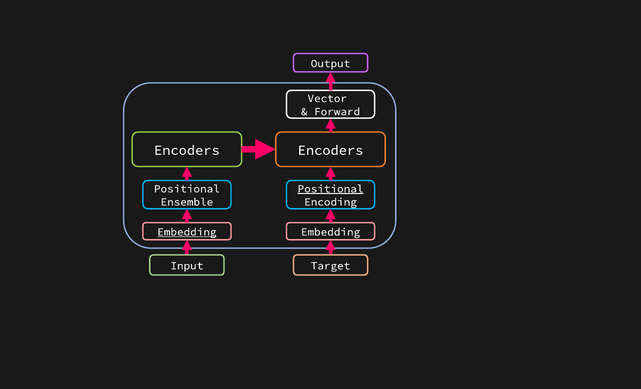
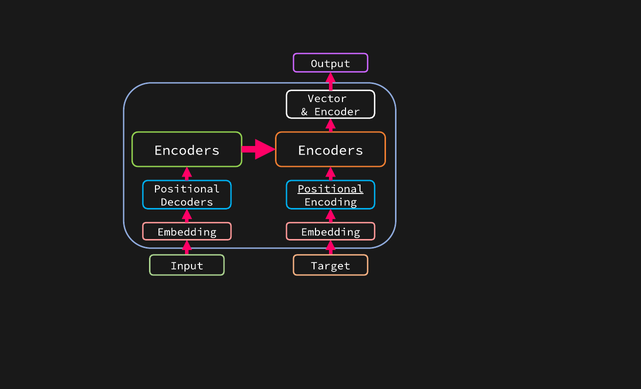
Forward: Forward -> Encoder (337, 111)
Ensemble: Ensemble -> Decoders (187, 202)
Embedding underline: present -> none (187, 232)
